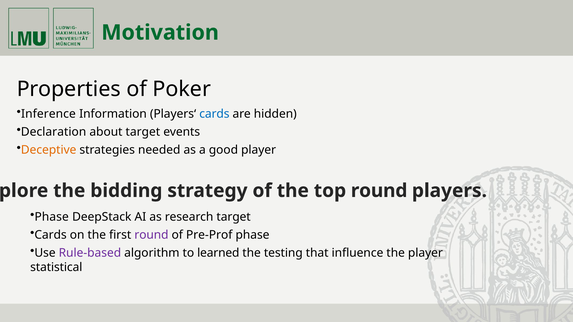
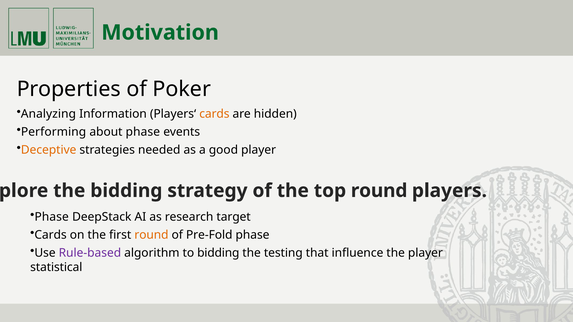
Inference: Inference -> Analyzing (48, 114)
cards colour: blue -> orange (214, 114)
Declaration: Declaration -> Performing (54, 132)
about target: target -> phase (143, 132)
round colour: purple -> orange (151, 235)
Pre-Prof: Pre-Prof -> Pre-Fold (209, 235)
to learned: learned -> bidding (218, 253)
